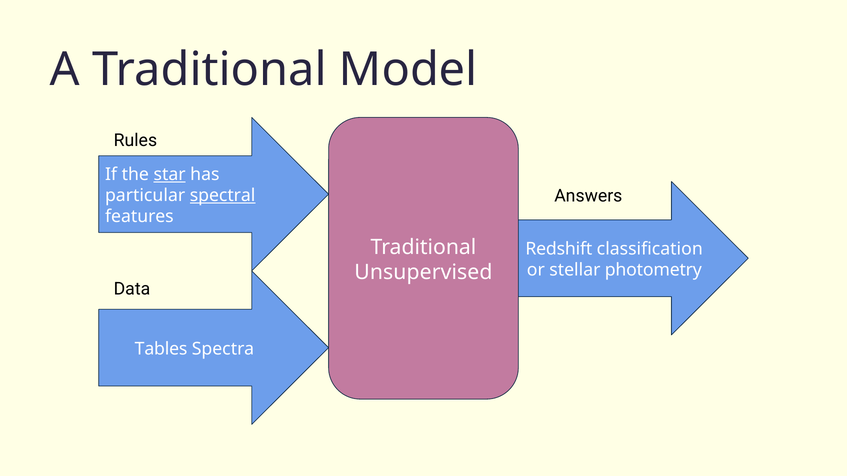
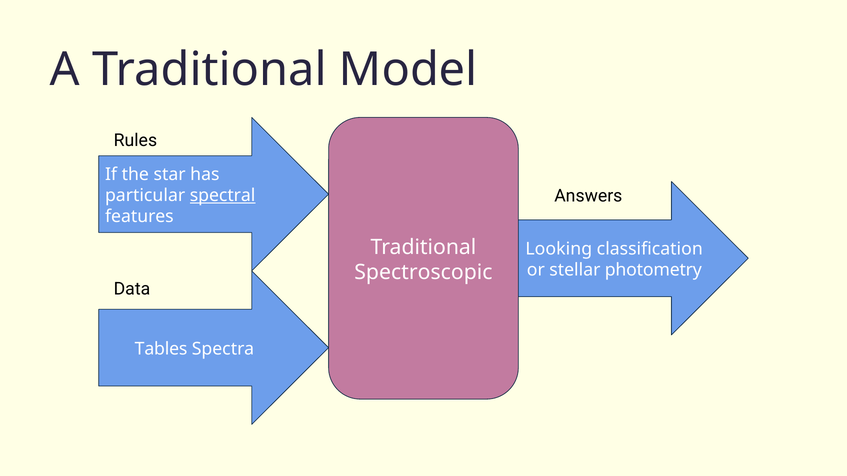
star underline: present -> none (170, 174)
Redshift: Redshift -> Looking (559, 249)
Unsupervised: Unsupervised -> Spectroscopic (423, 273)
